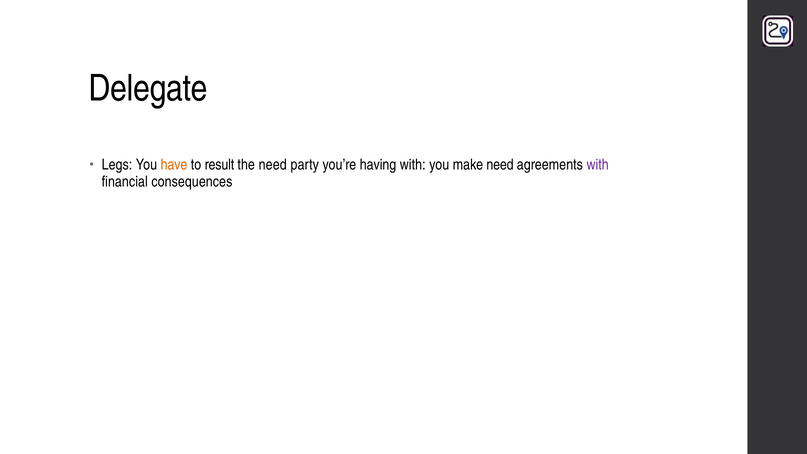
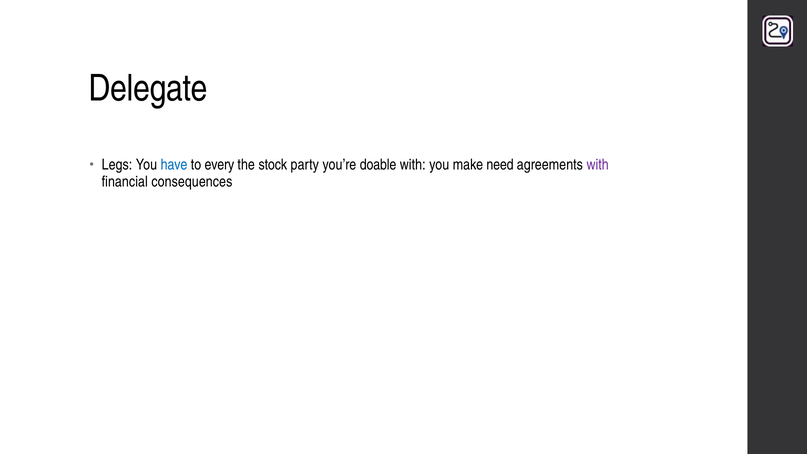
have colour: orange -> blue (174, 164)
result: result -> every (219, 164)
the need: need -> stock (273, 164)
having: having -> doable (378, 164)
